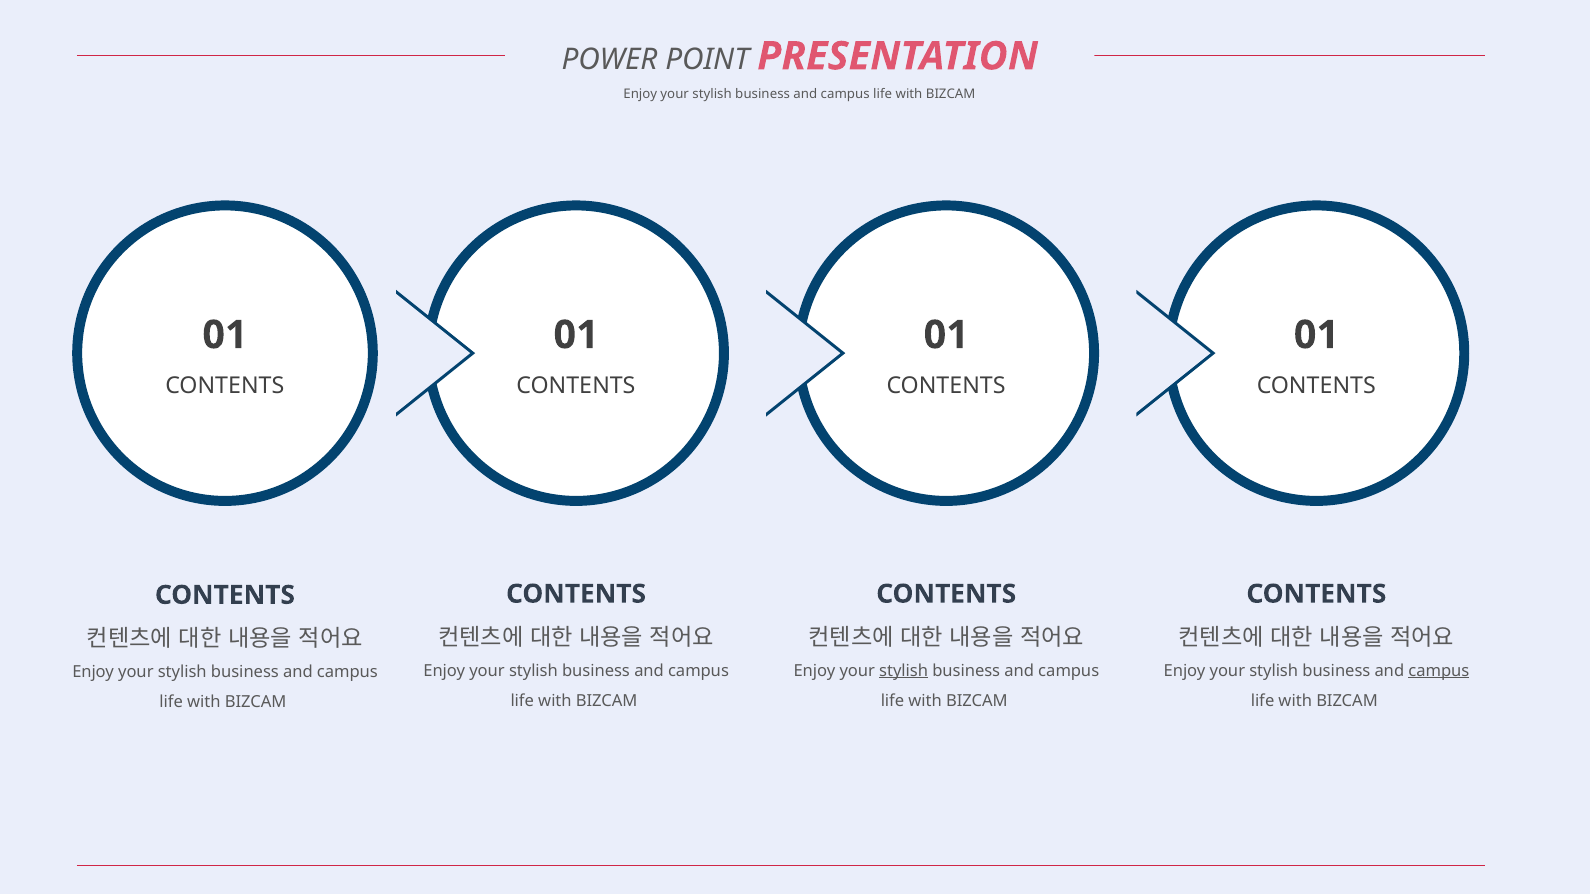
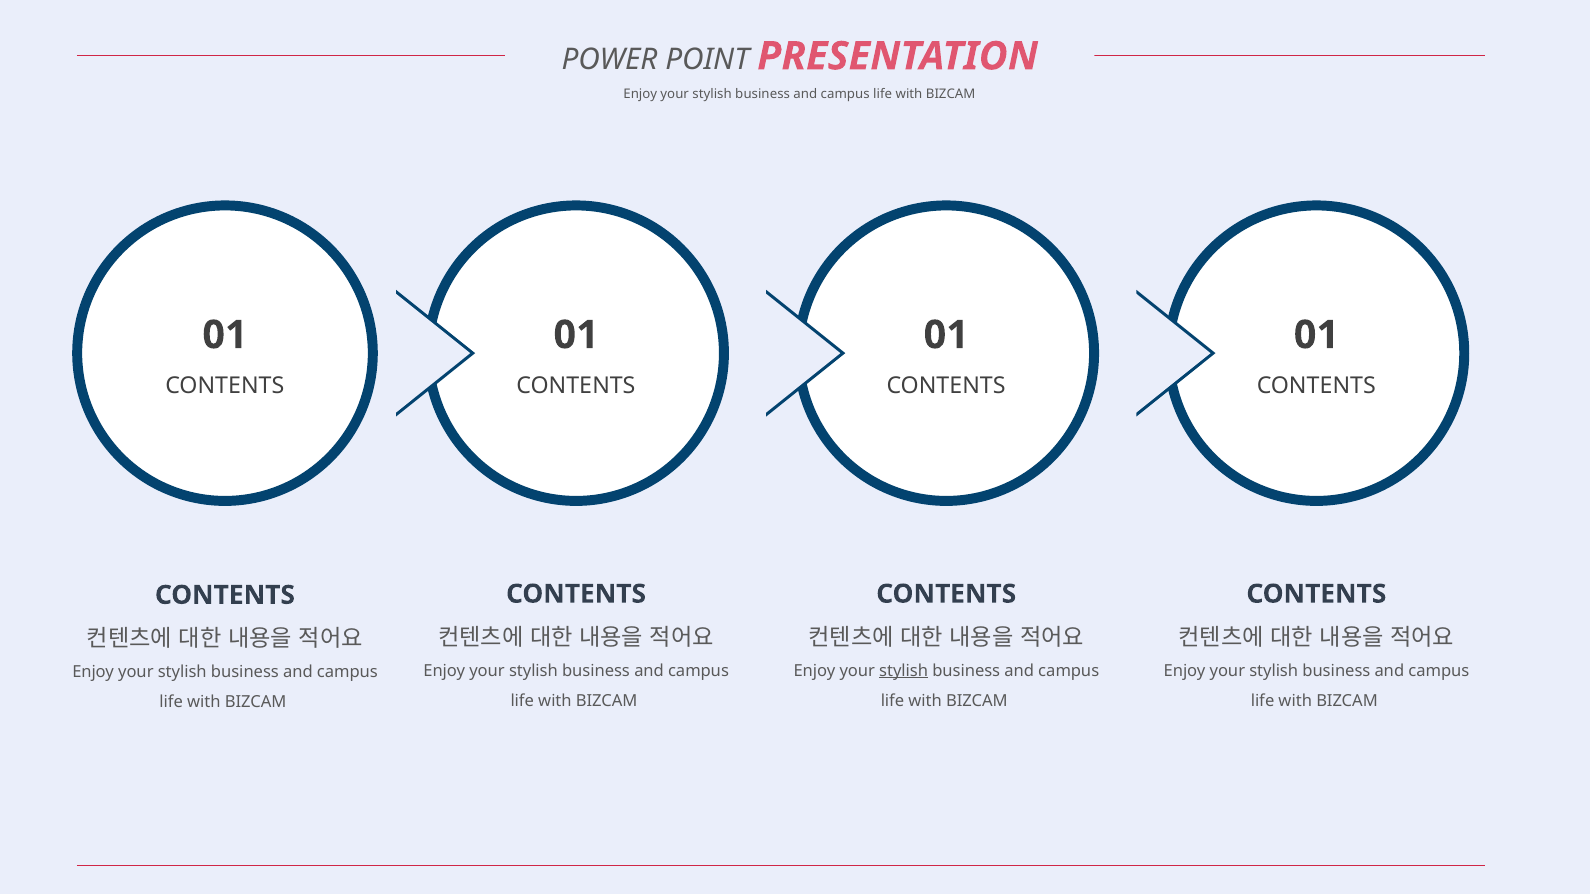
campus underline: present -> none (1439, 671)
